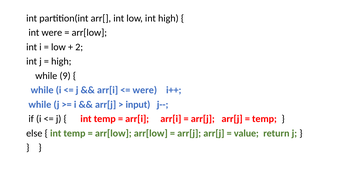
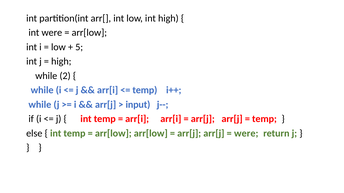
2: 2 -> 5 (79, 47)
9: 9 -> 2 (65, 76)
were: were -> temp (145, 90)
value: value -> were (246, 134)
